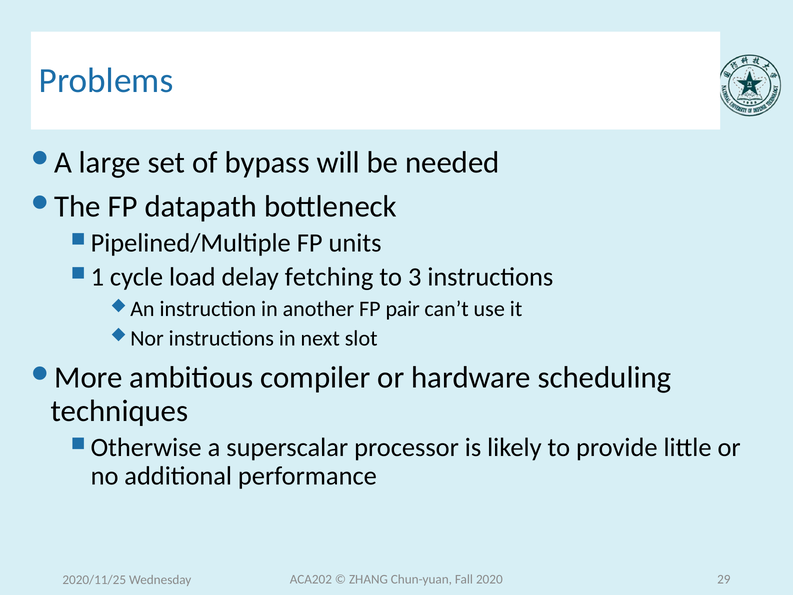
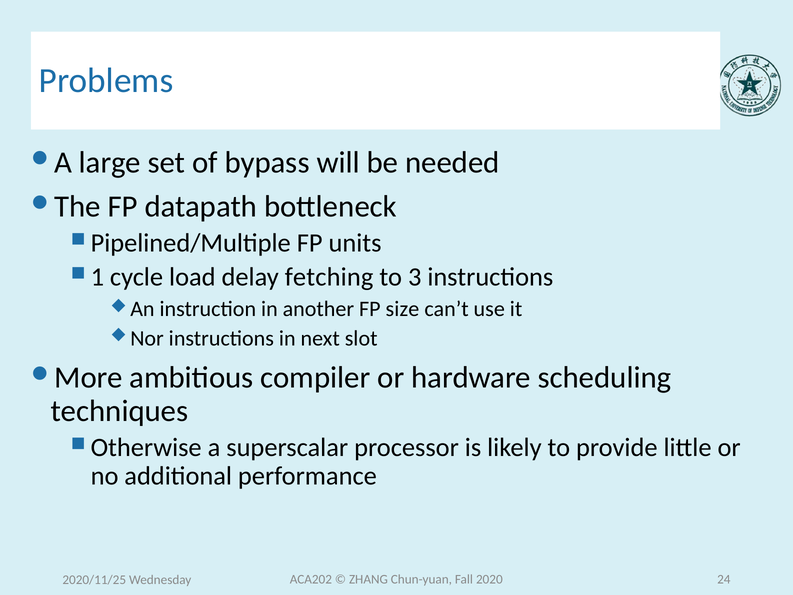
pair: pair -> size (402, 309)
29: 29 -> 24 (724, 579)
